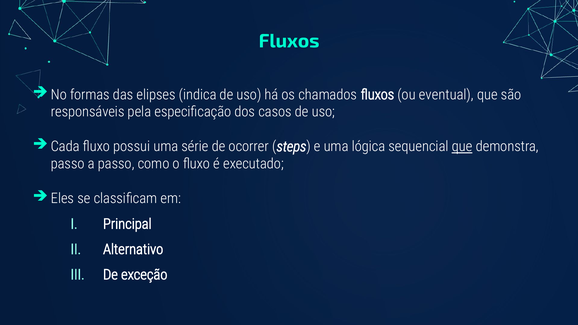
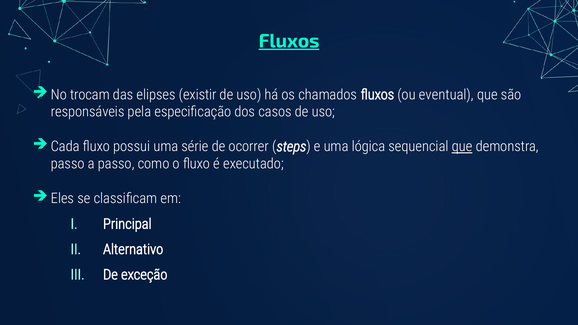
Fluxos underline: none -> present (289, 41)
formas: formas -> trocam (90, 95)
indica: indica -> existir (198, 95)
